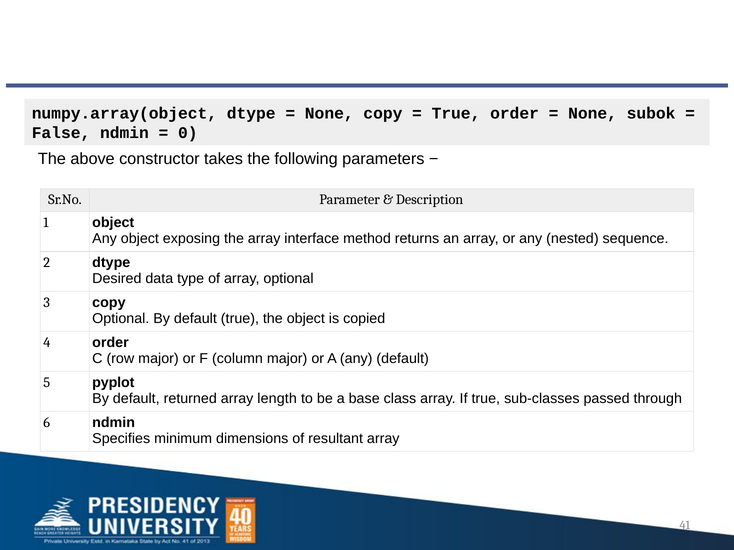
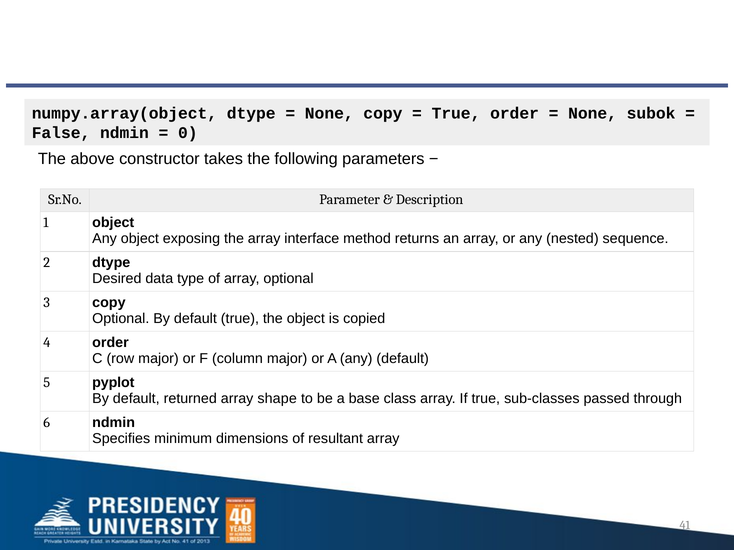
length: length -> shape (277, 399)
